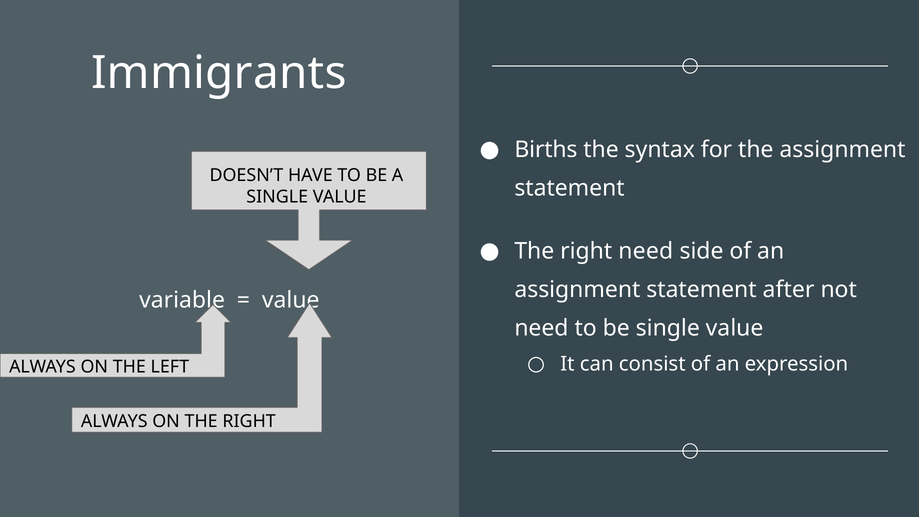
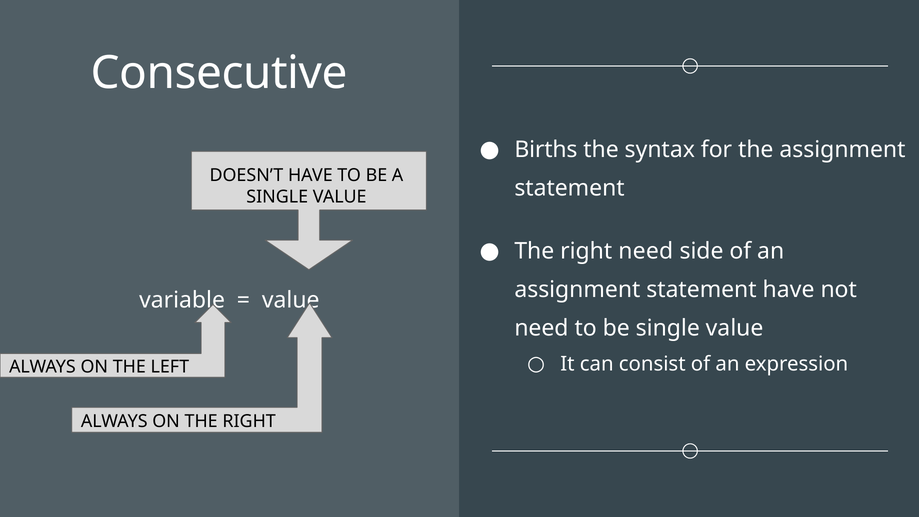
Immigrants: Immigrants -> Consecutive (219, 73)
statement after: after -> have (789, 290)
